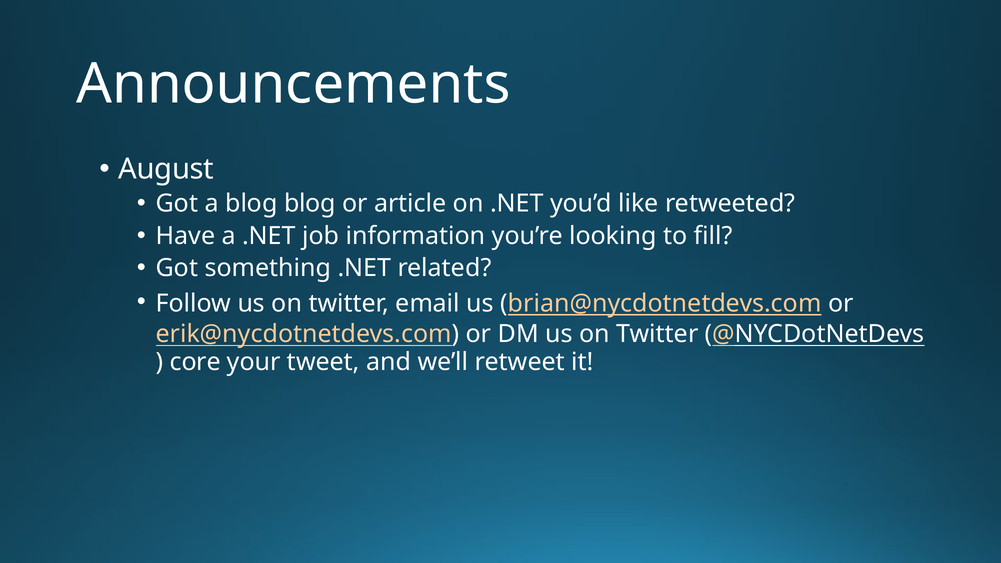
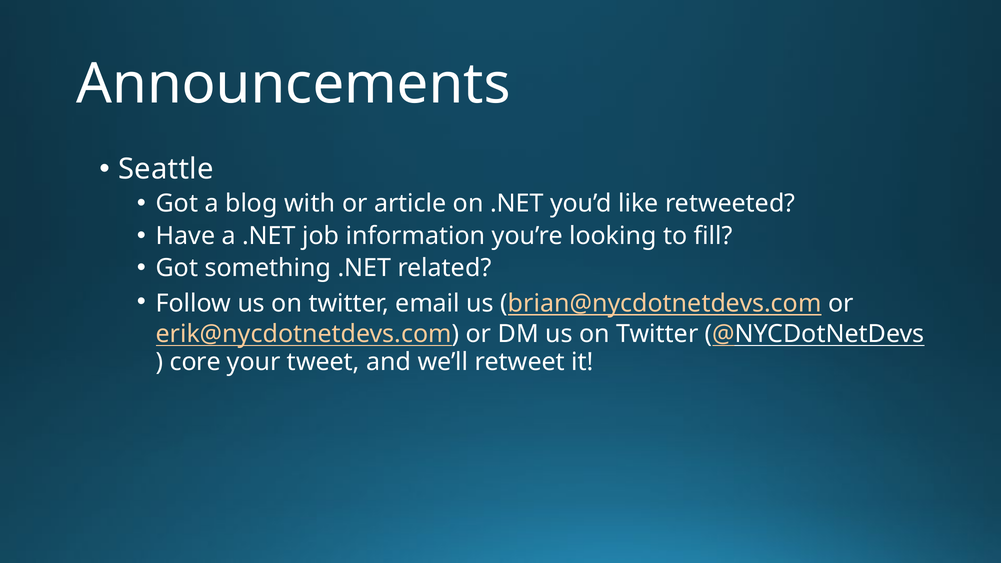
August: August -> Seattle (166, 169)
blog blog: blog -> with (310, 204)
